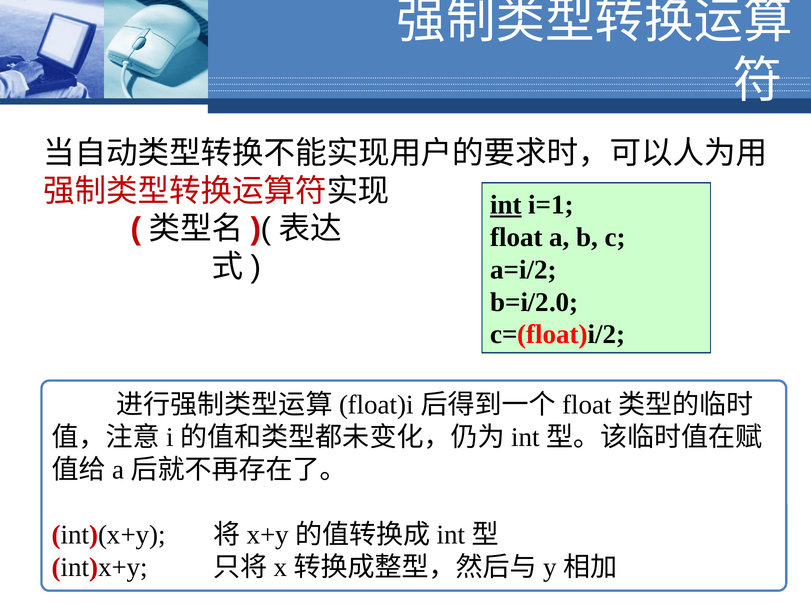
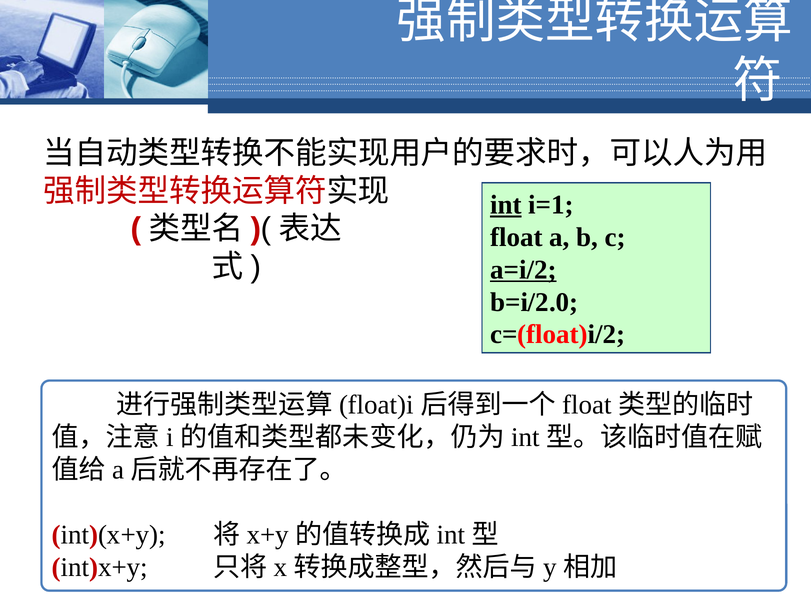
a=i/2 underline: none -> present (523, 270)
